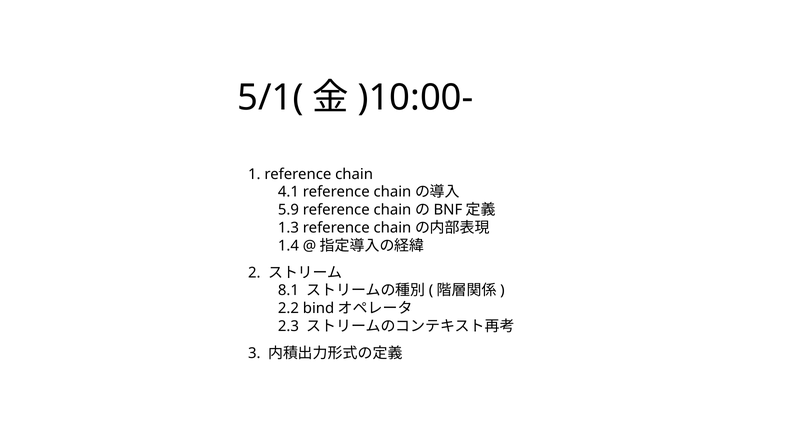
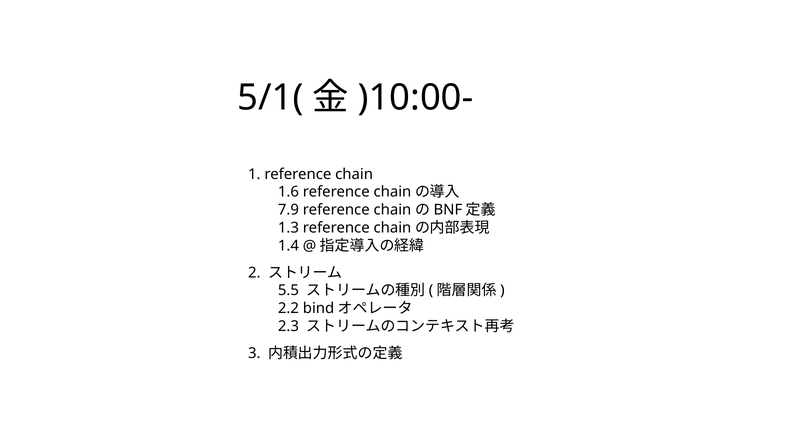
4.1: 4.1 -> 1.6 (288, 192)
5.9: 5.9 -> 7.9 (288, 210)
8.1: 8.1 -> 5.5 (288, 290)
